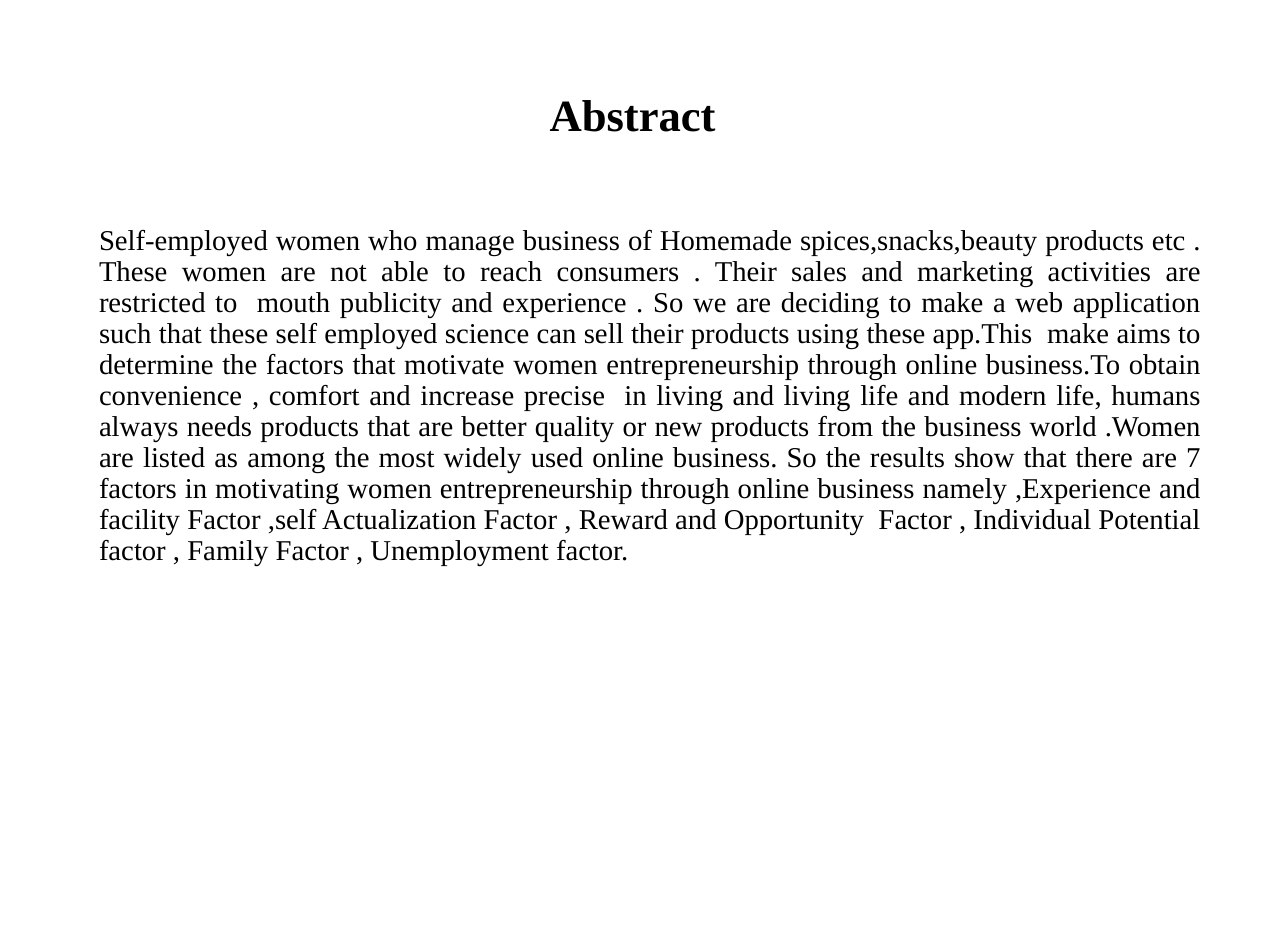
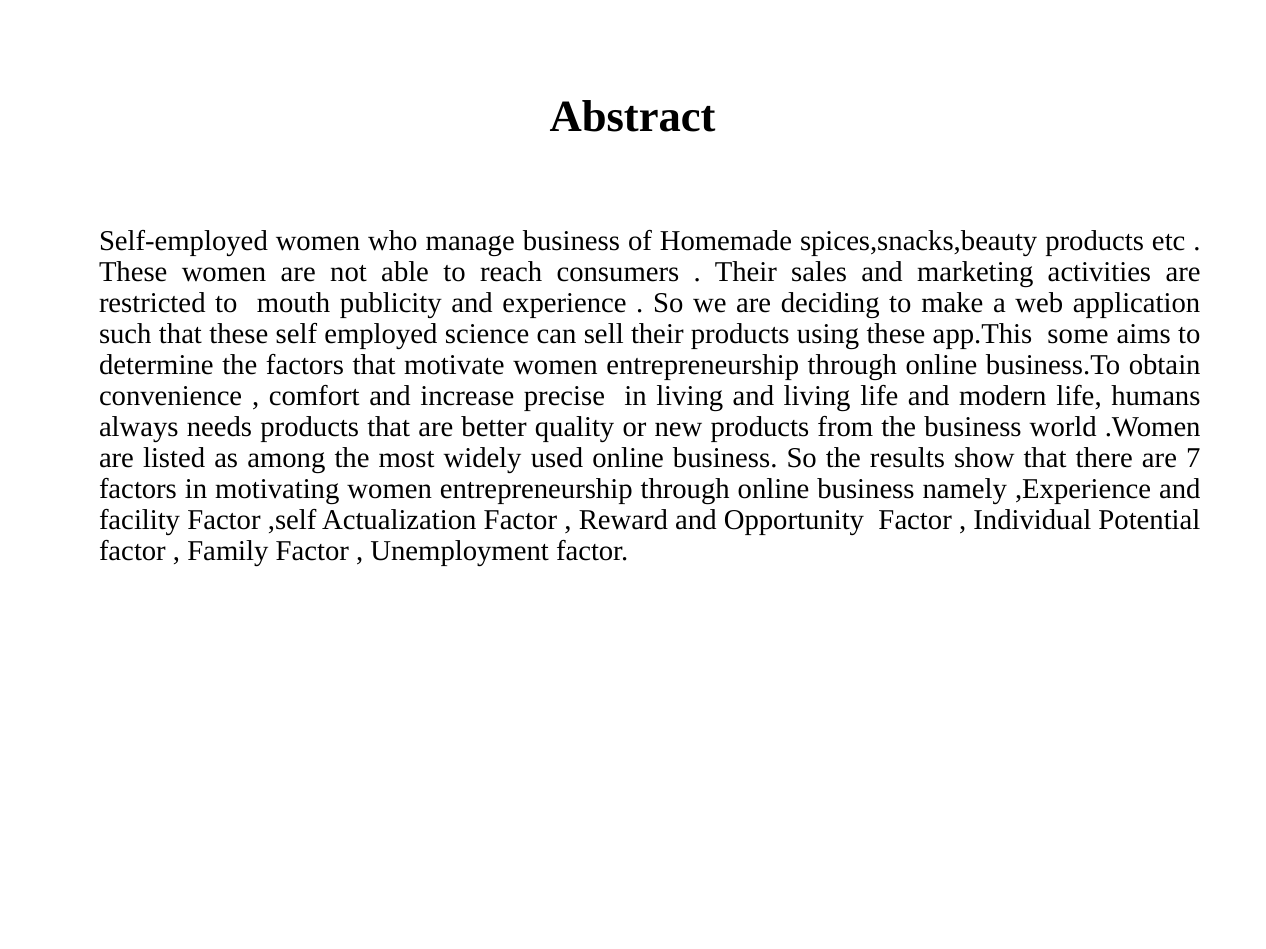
app.This make: make -> some (1078, 334)
